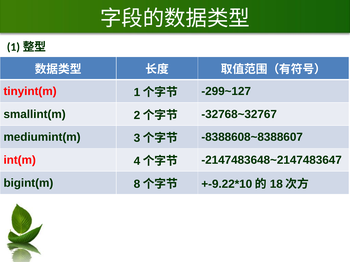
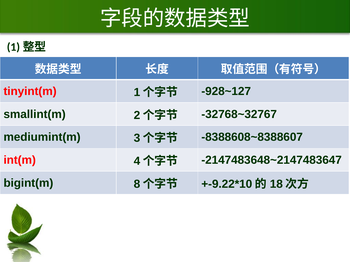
-299~127: -299~127 -> -928~127 (226, 91)
